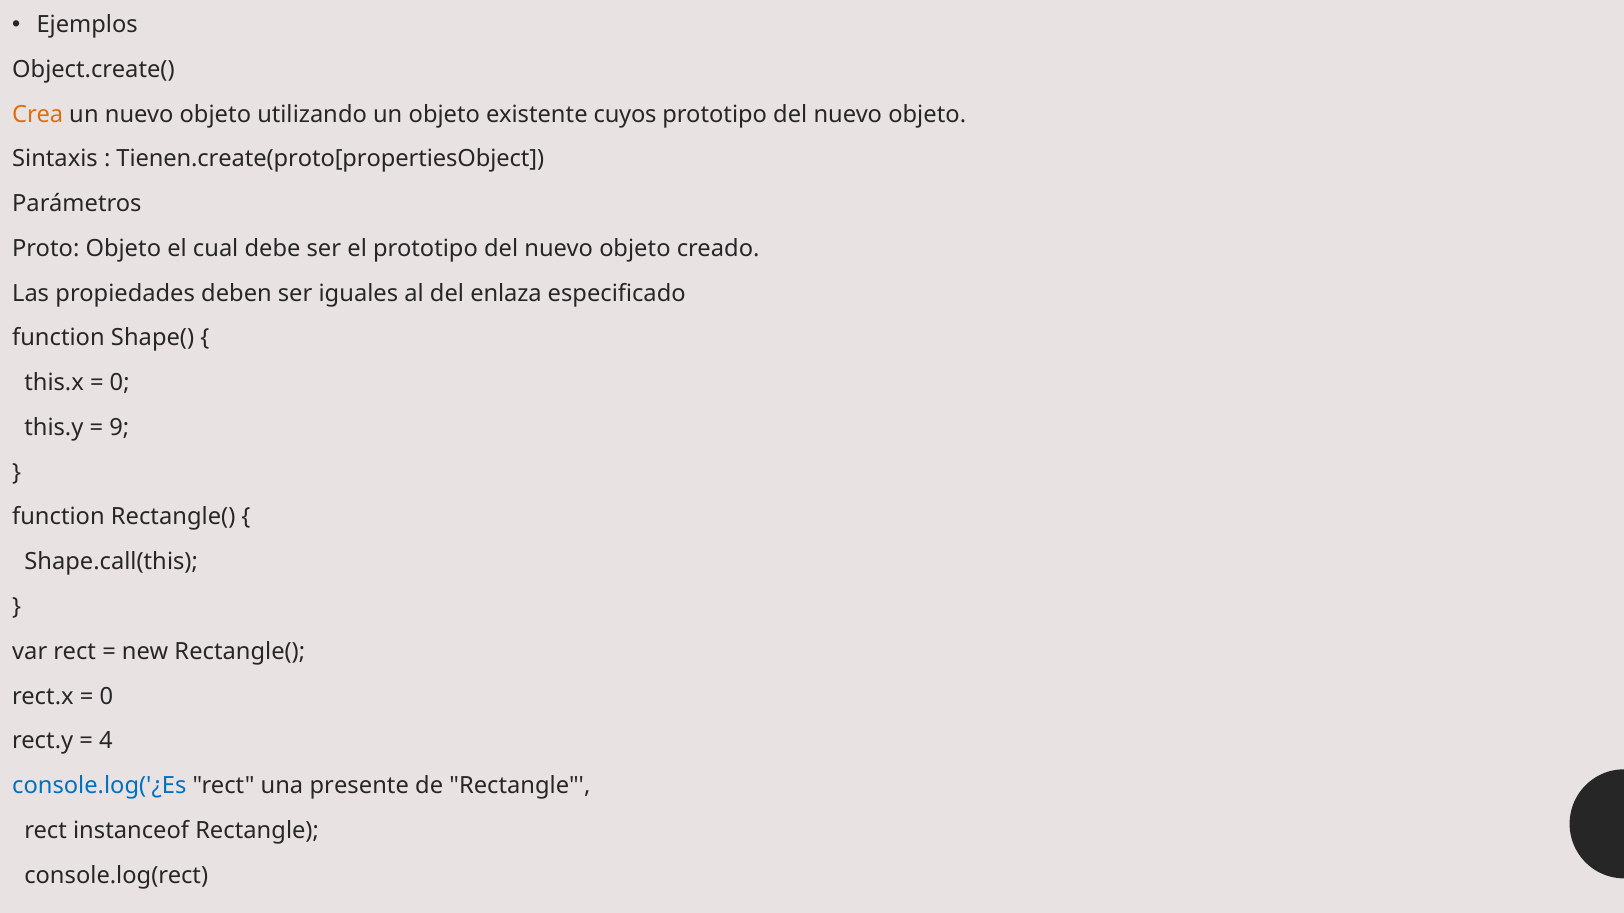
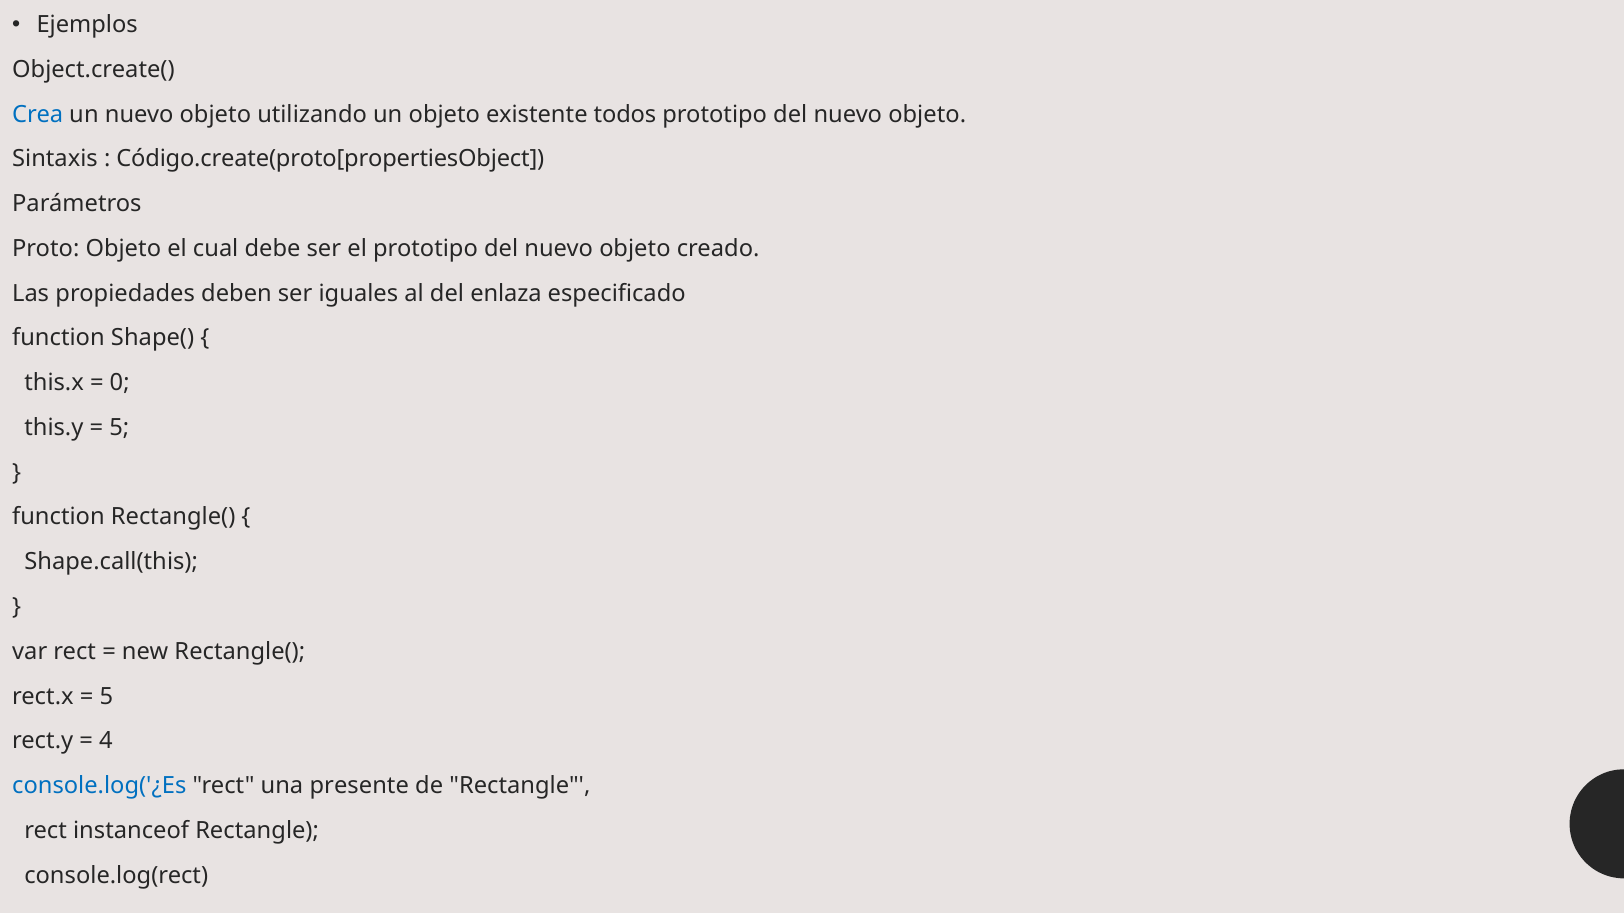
Crea colour: orange -> blue (38, 114)
cuyos: cuyos -> todos (625, 114)
Tienen.create(proto[propertiesObject: Tienen.create(proto[propertiesObject -> Código.create(proto[propertiesObject (330, 159)
9: 9 -> 5 (119, 428)
0: 0 -> 5 (106, 697)
